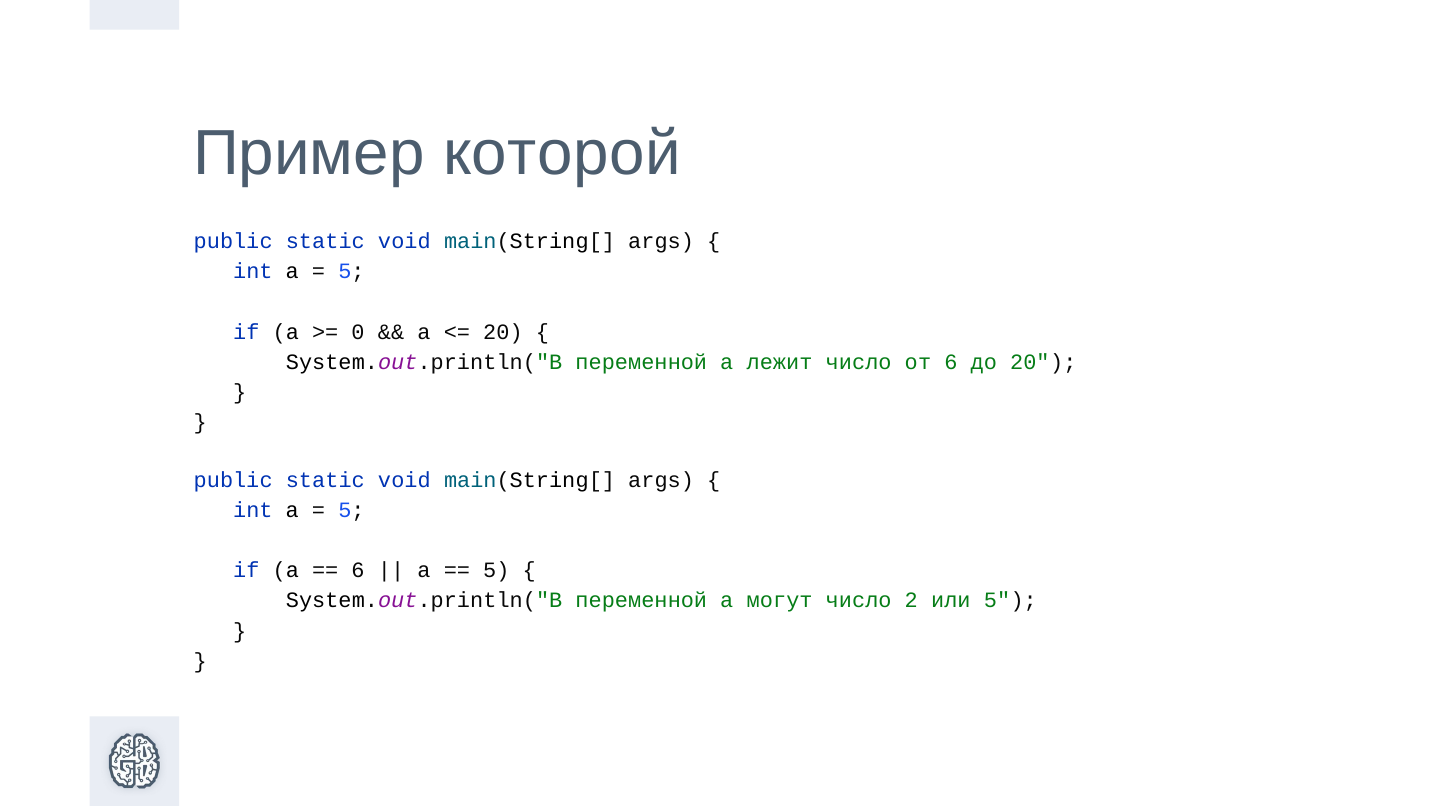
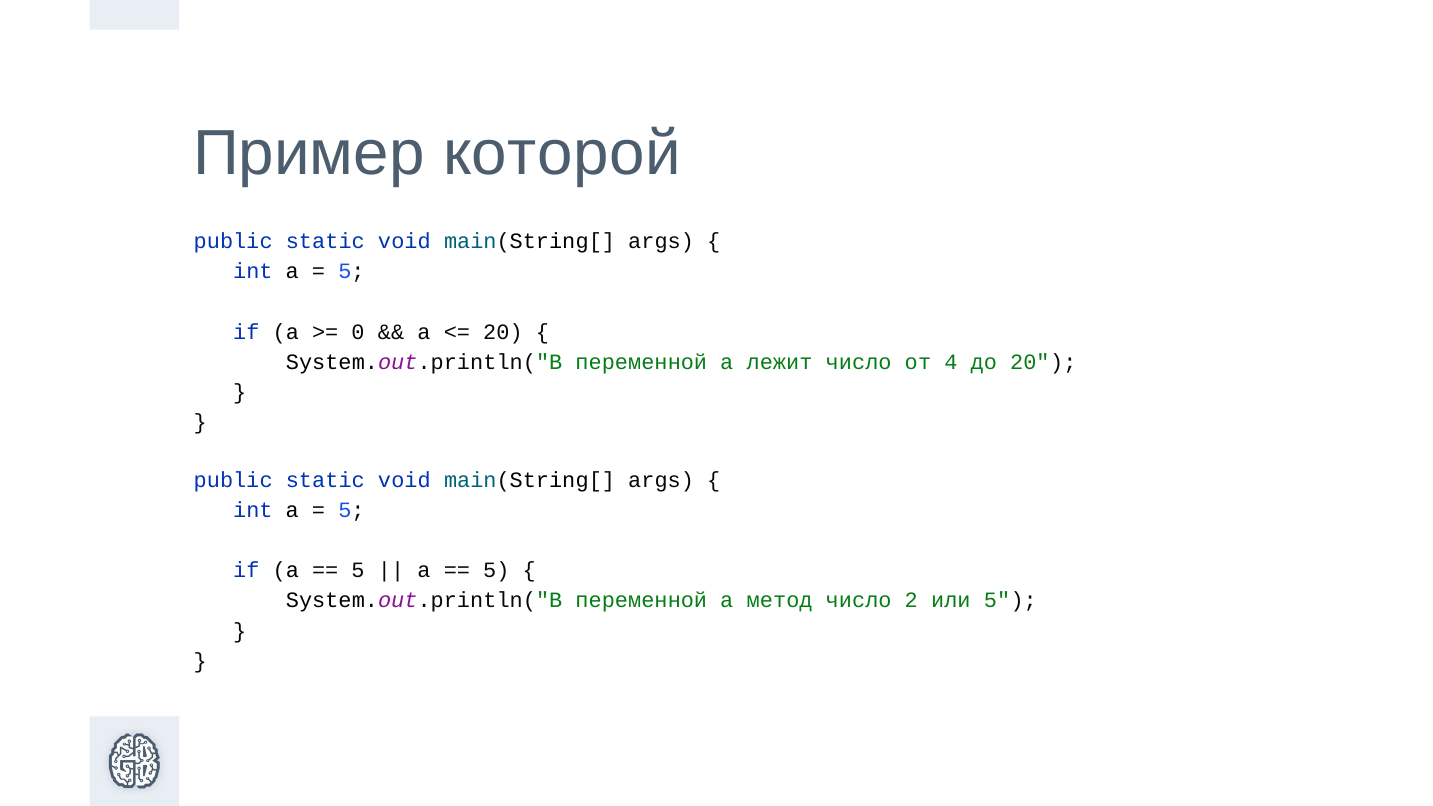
от 6: 6 -> 4 (951, 362)
6: 6 -> 5 (358, 571)
могут: могут -> метод (780, 601)
